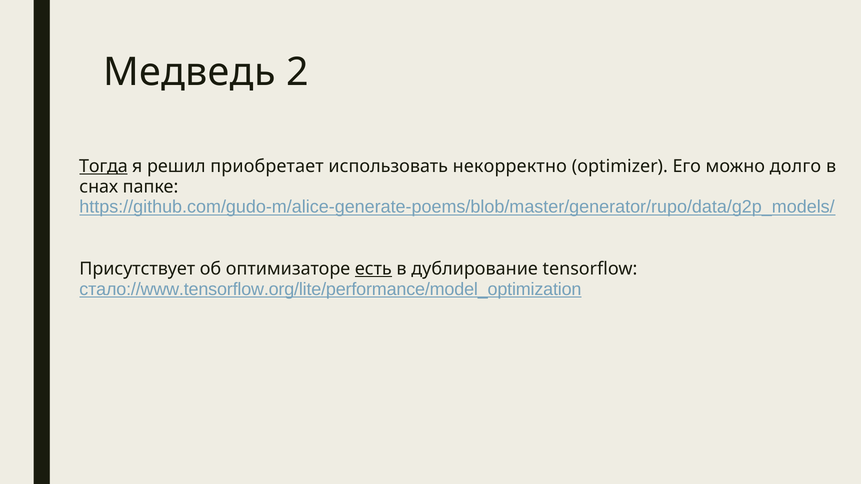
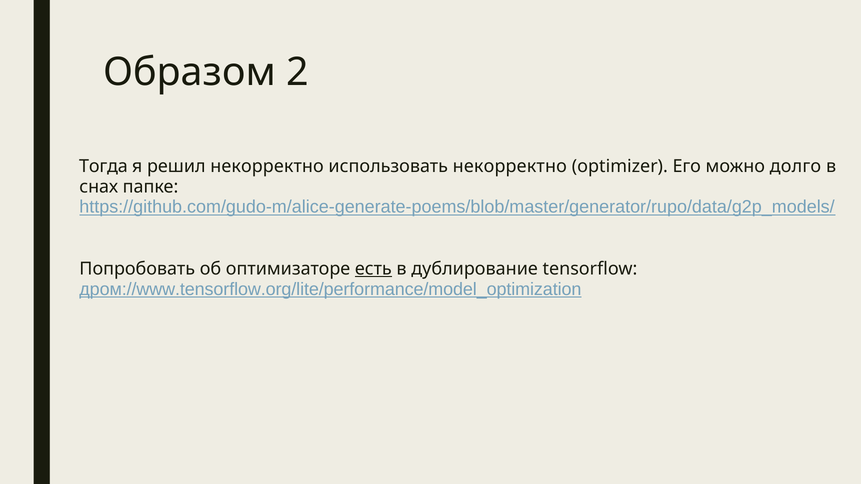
Медведь: Медведь -> Образом (190, 72)
Тогда underline: present -> none (103, 167)
решил приобретает: приобретает -> некорректно (267, 167)
Присутствует: Присутствует -> Попробовать (137, 269)
стало://www.tensorflow.org/lite/performance/model_optimization: стало://www.tensorflow.org/lite/performance/model_optimization -> дром://www.tensorflow.org/lite/performance/model_optimization (330, 289)
